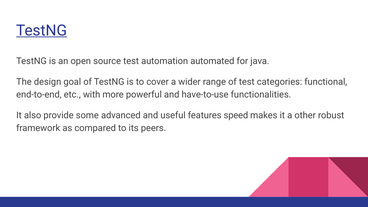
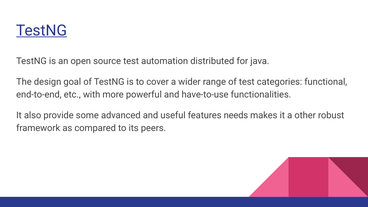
automated: automated -> distributed (212, 61)
speed: speed -> needs (236, 115)
